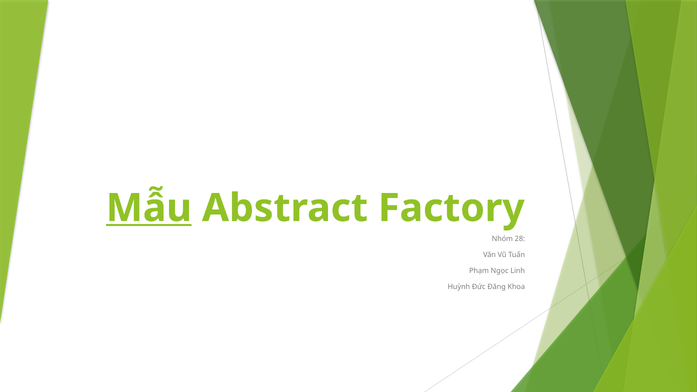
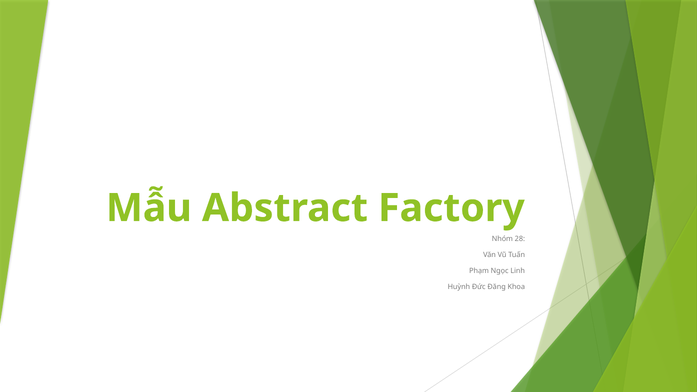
Mẫu underline: present -> none (149, 208)
